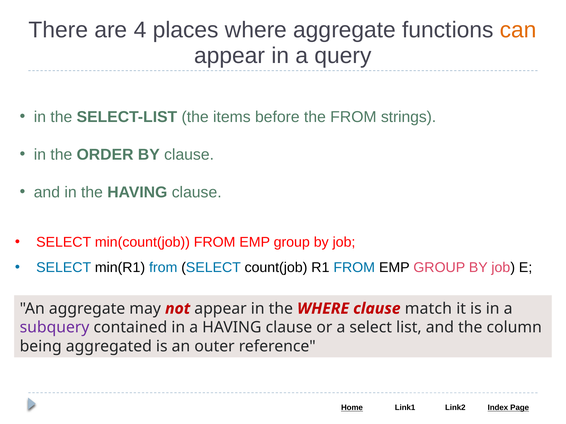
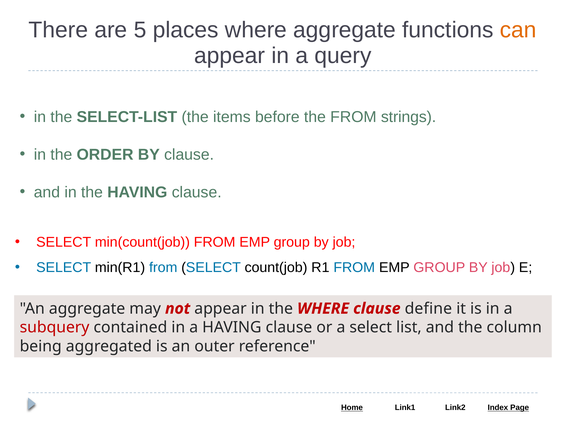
4: 4 -> 5 (140, 30)
match: match -> define (428, 309)
subquery colour: purple -> red (55, 328)
